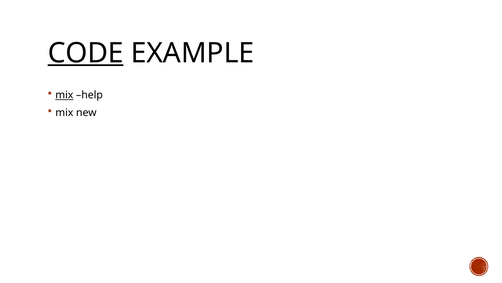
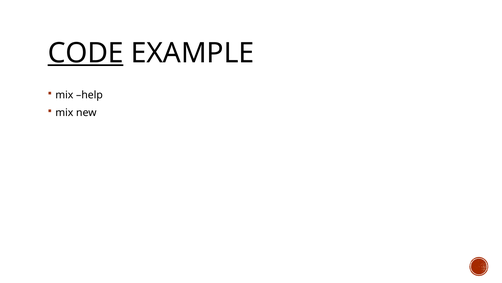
mix underline: present -> none (64, 95)
